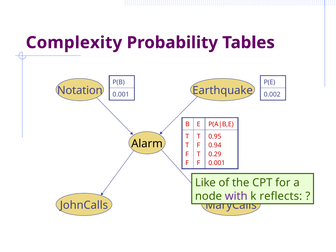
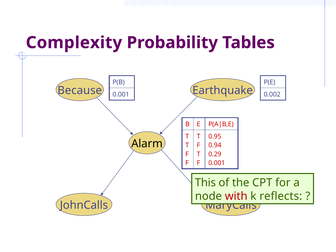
Notation: Notation -> Because (80, 90)
Like: Like -> This (205, 183)
with colour: purple -> red (236, 196)
